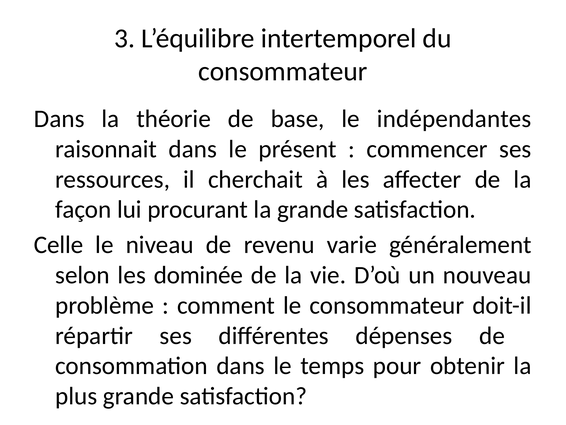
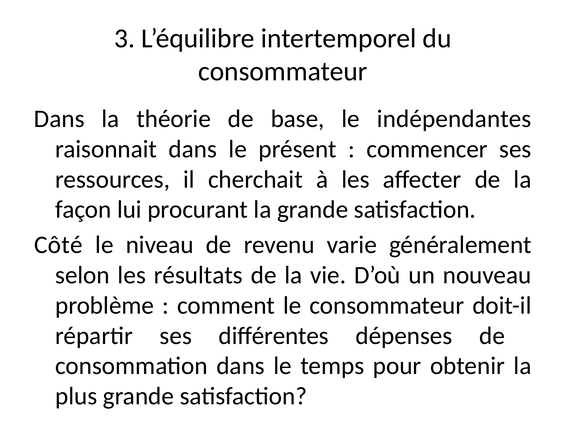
Celle: Celle -> Côté (58, 245)
dominée: dominée -> résultats (198, 275)
